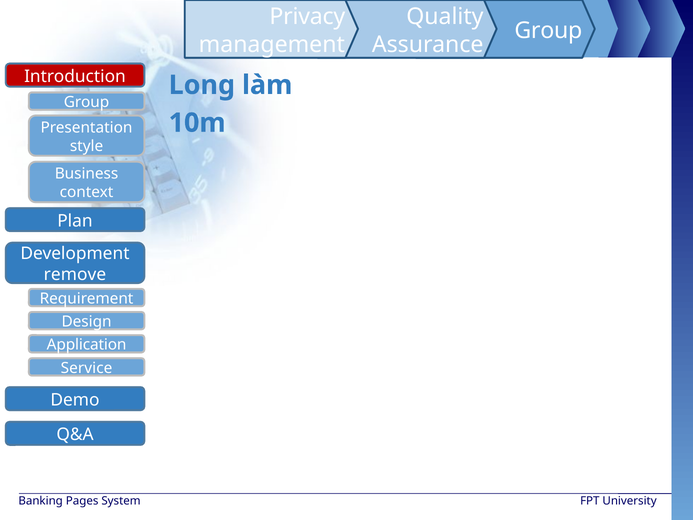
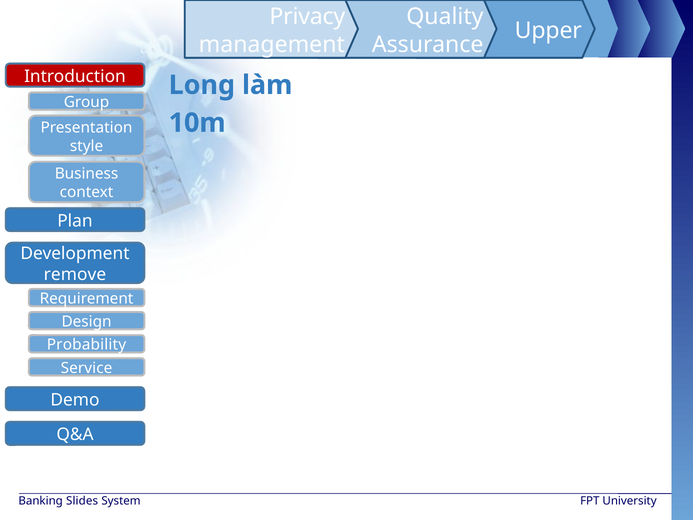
Group: Group -> Upper (548, 30)
Application: Application -> Probability (86, 345)
Pages: Pages -> Slides (82, 501)
